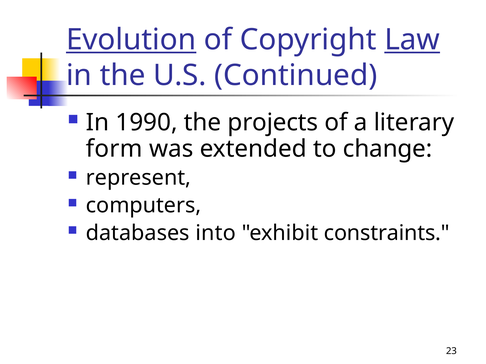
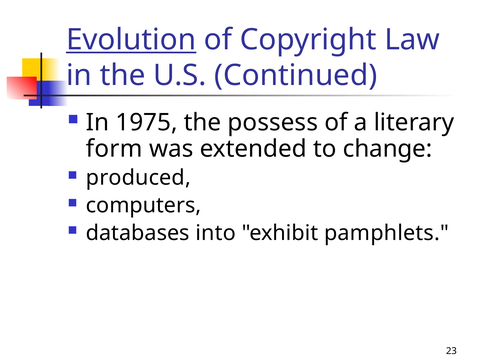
Law underline: present -> none (412, 40)
1990: 1990 -> 1975 (147, 123)
projects: projects -> possess (273, 123)
represent: represent -> produced (138, 178)
constraints: constraints -> pamphlets (387, 233)
